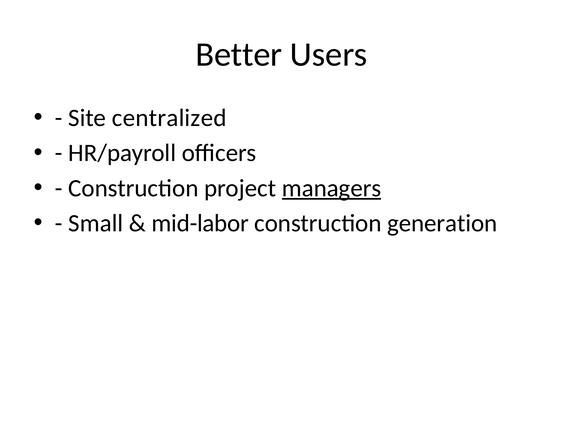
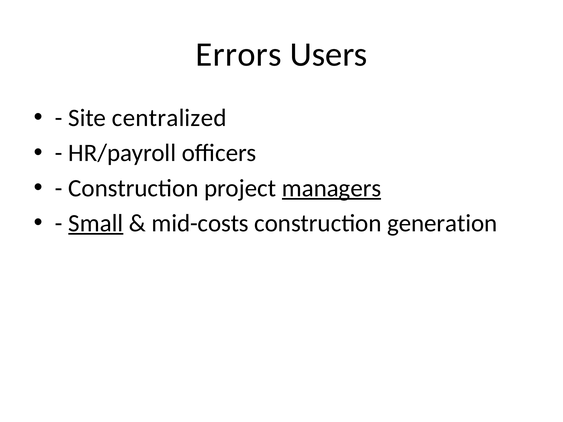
Better: Better -> Errors (239, 55)
Small underline: none -> present (96, 223)
mid-labor: mid-labor -> mid-costs (200, 223)
